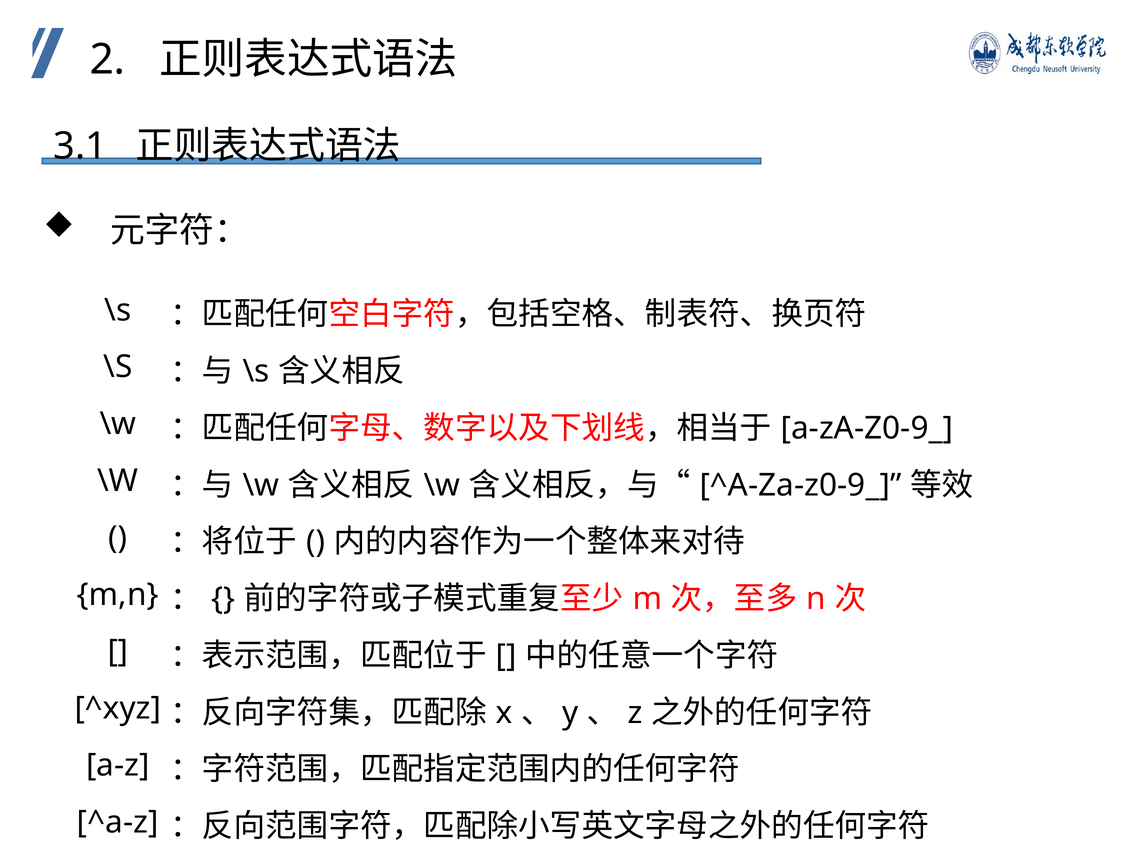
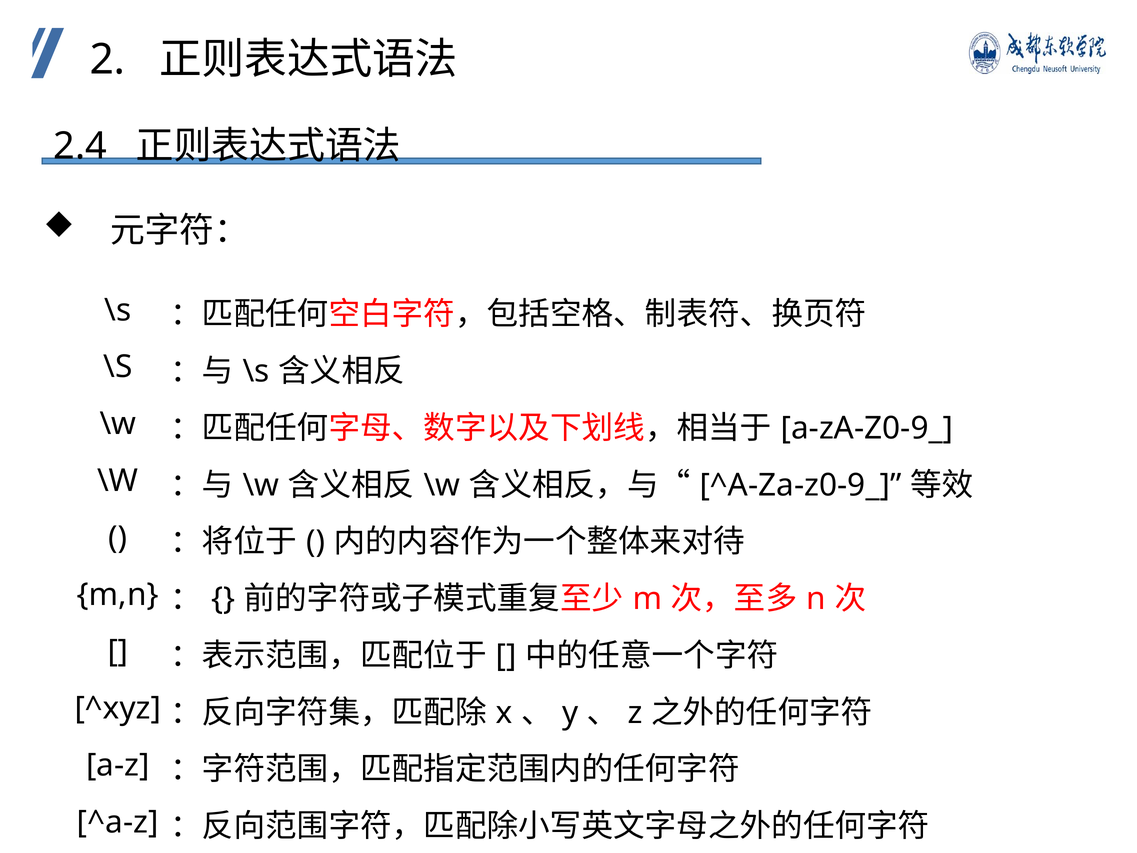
3.1: 3.1 -> 2.4 (80, 146)
